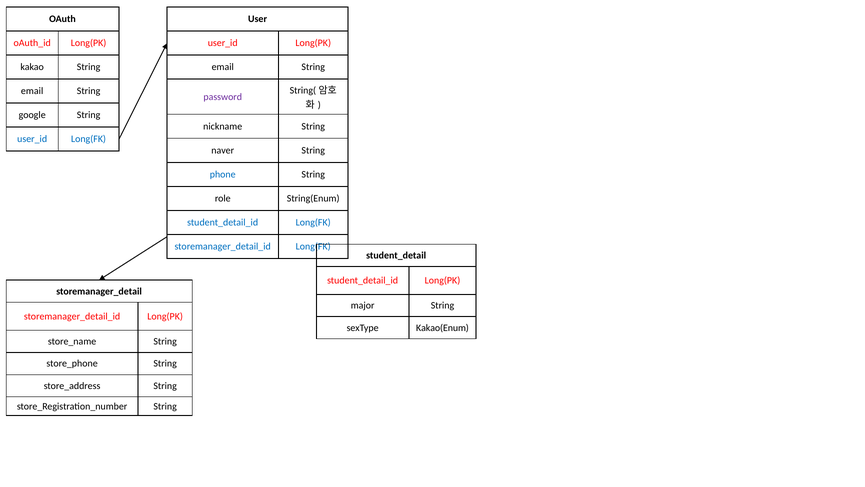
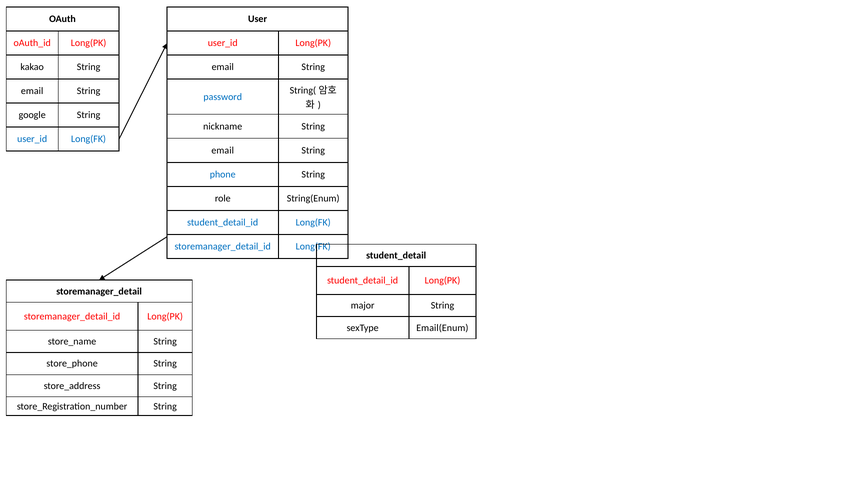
password colour: purple -> blue (223, 97)
naver: naver -> email (223, 150)
Kakao(Enum: Kakao(Enum -> Email(Enum (442, 328)
